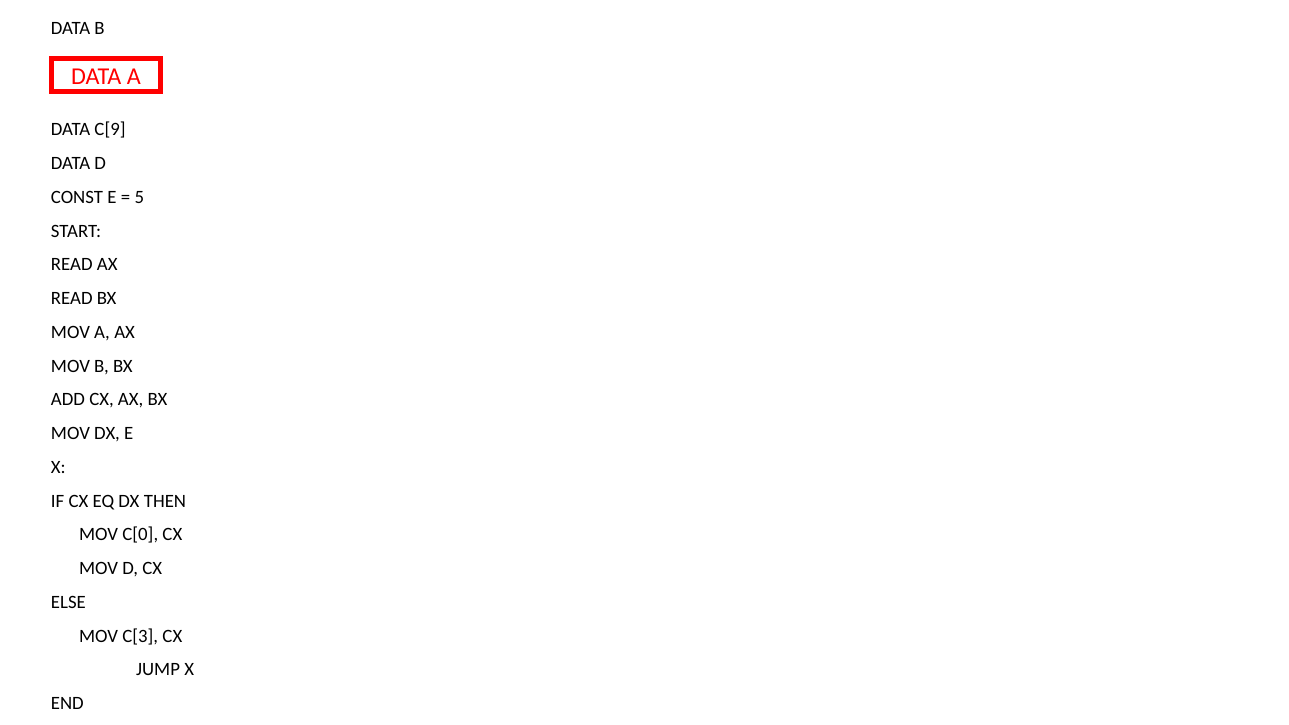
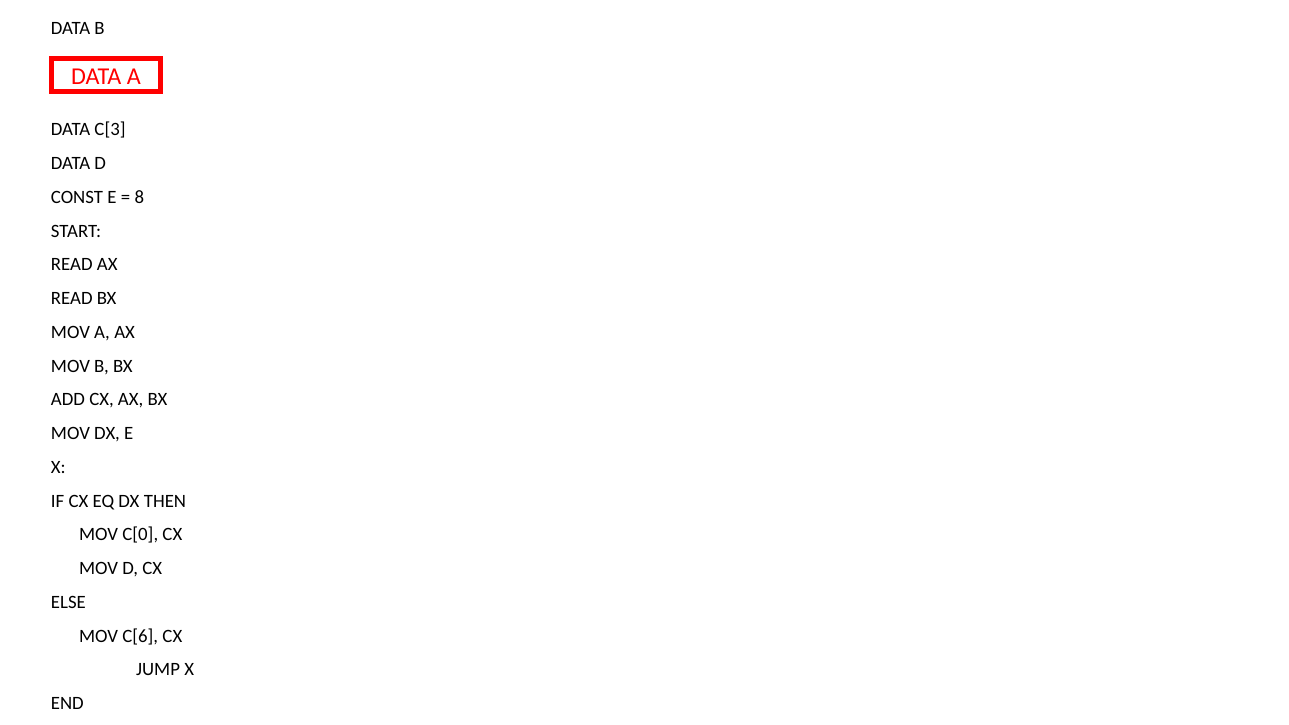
C[9: C[9 -> C[3 (110, 130)
5: 5 -> 8 (139, 197)
C[3: C[3 -> C[6 (140, 636)
